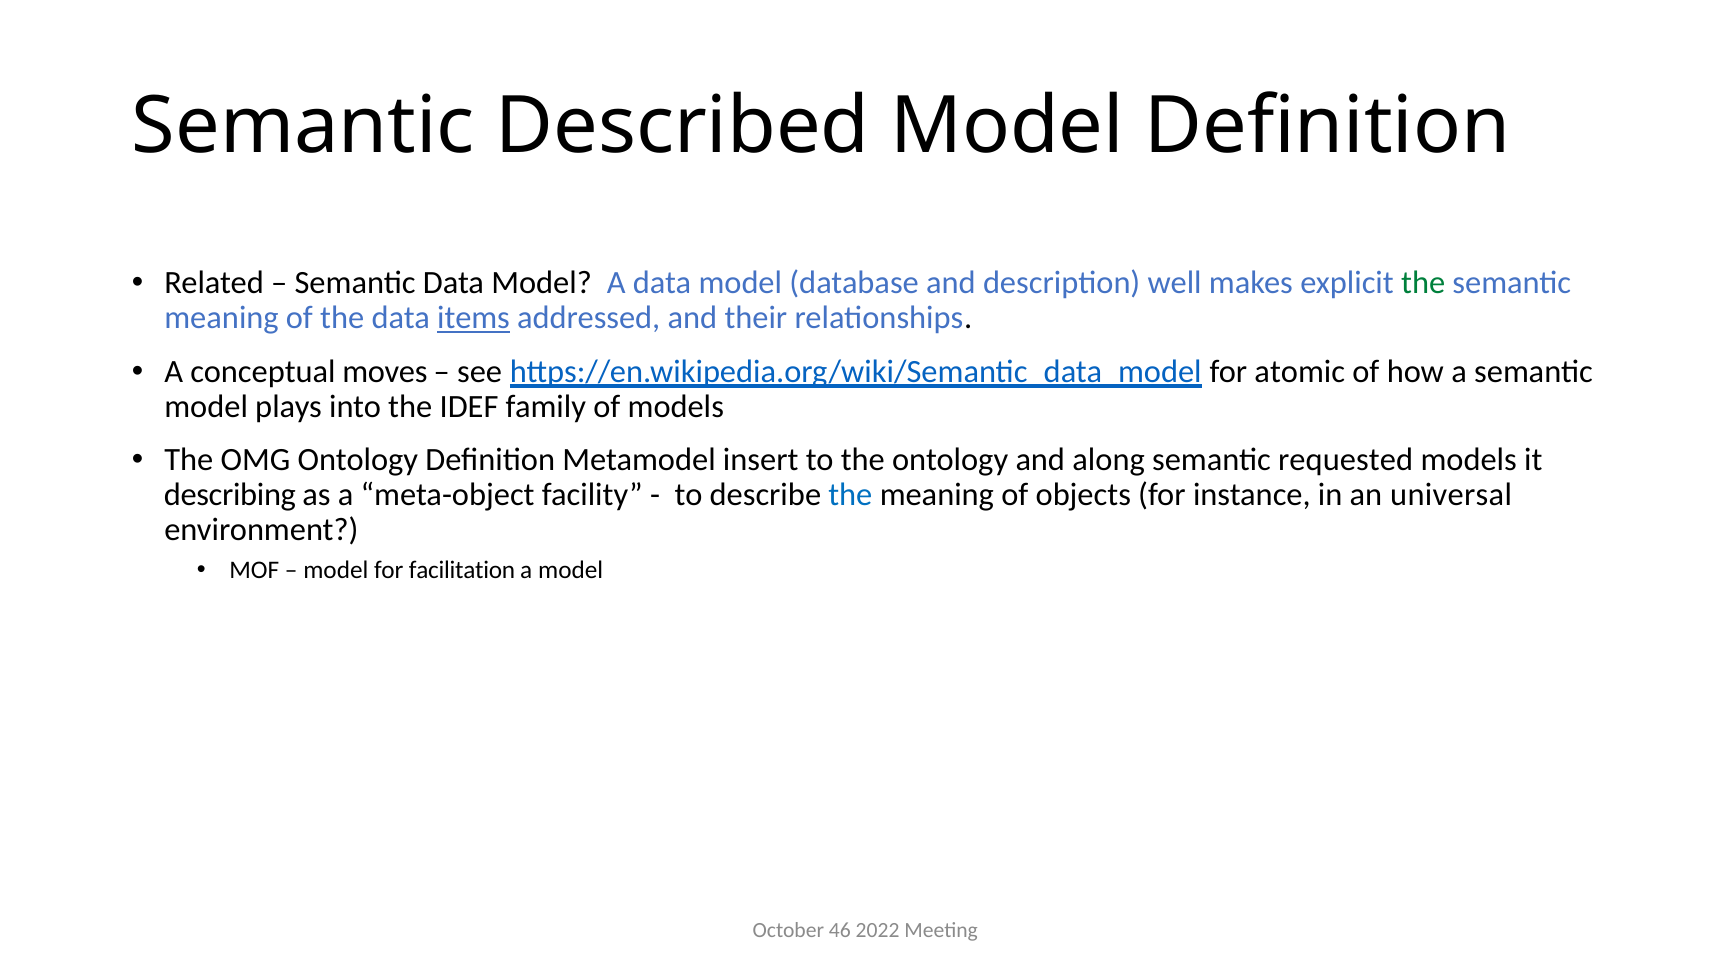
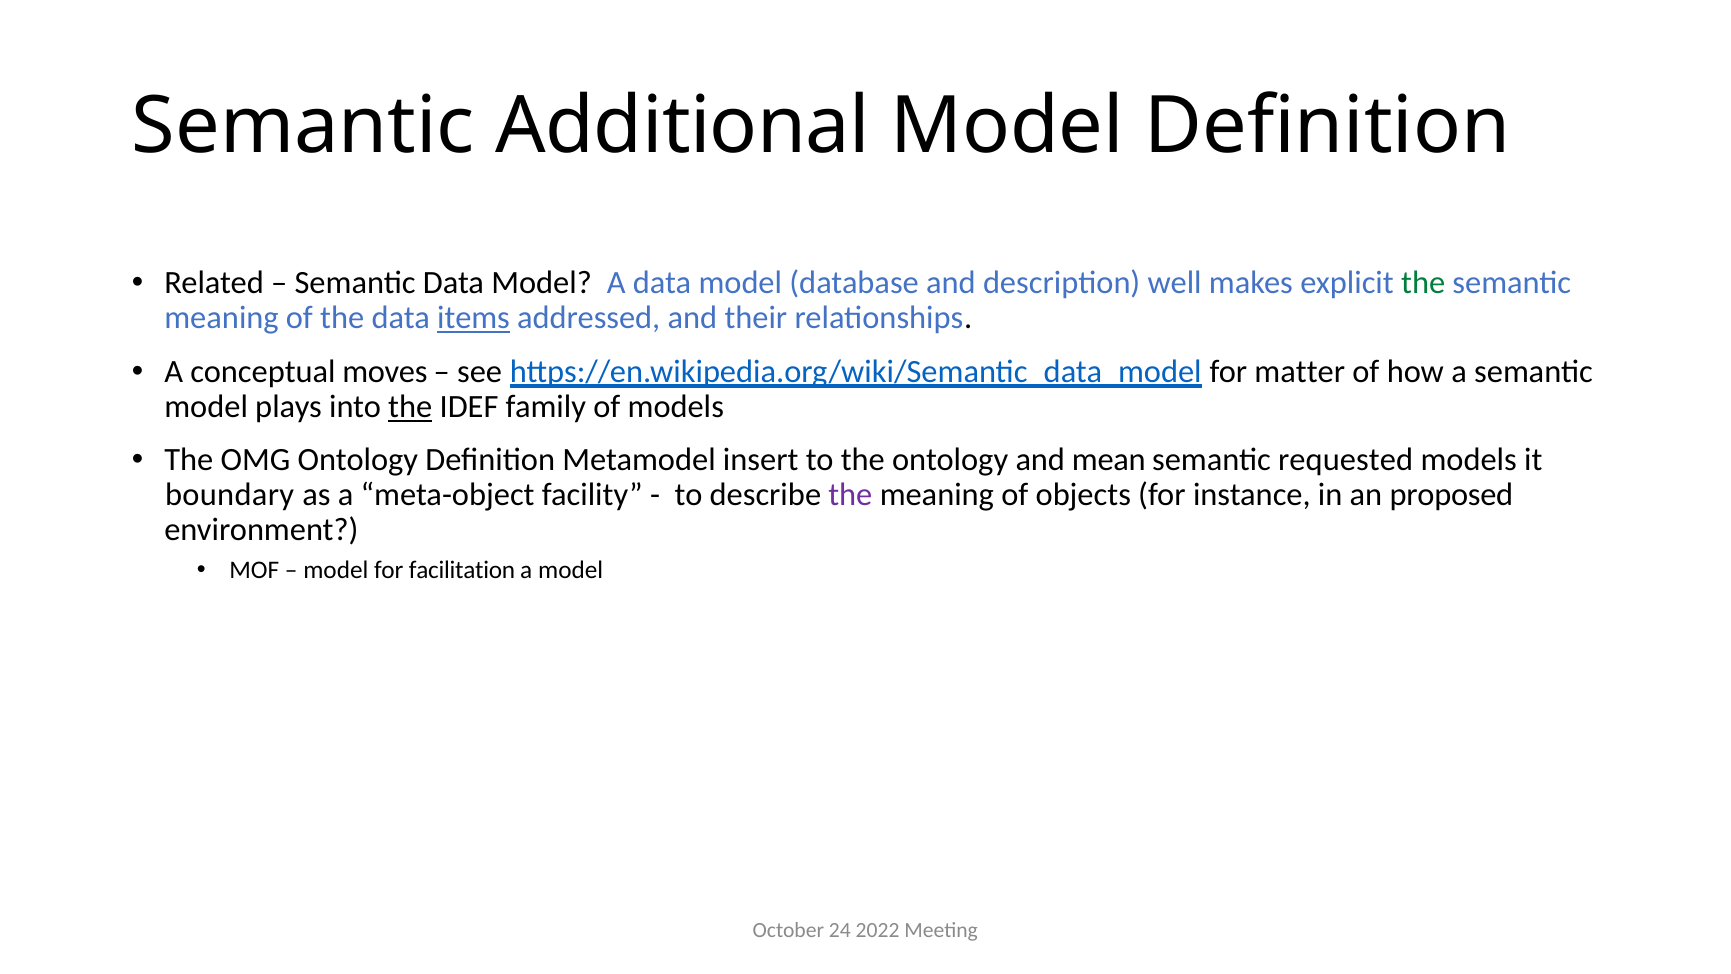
Described: Described -> Additional (683, 127)
atomic: atomic -> matter (1300, 372)
the underline: none -> present (410, 407)
along: along -> mean (1109, 460)
describing: describing -> boundary (230, 495)
the colour: blue -> purple (850, 495)
universal: universal -> proposed (1451, 495)
46: 46 -> 24 (840, 930)
